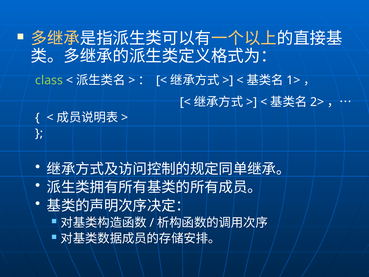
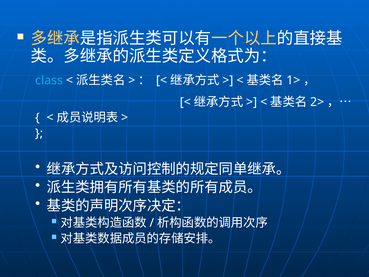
class colour: light green -> light blue (49, 80)
